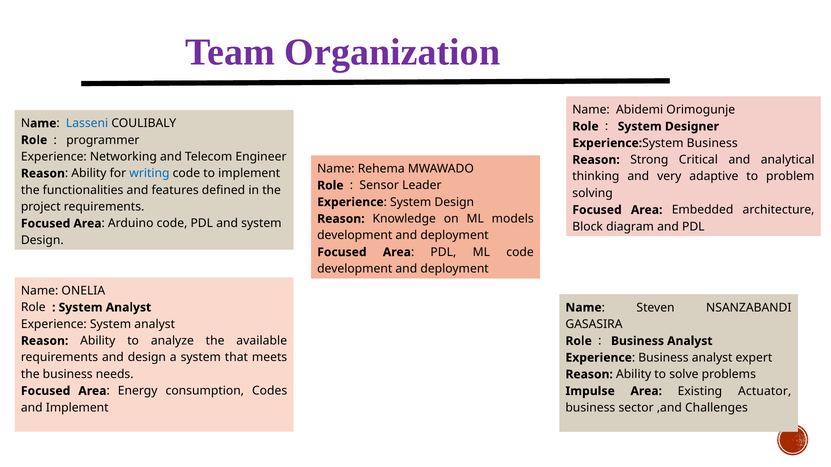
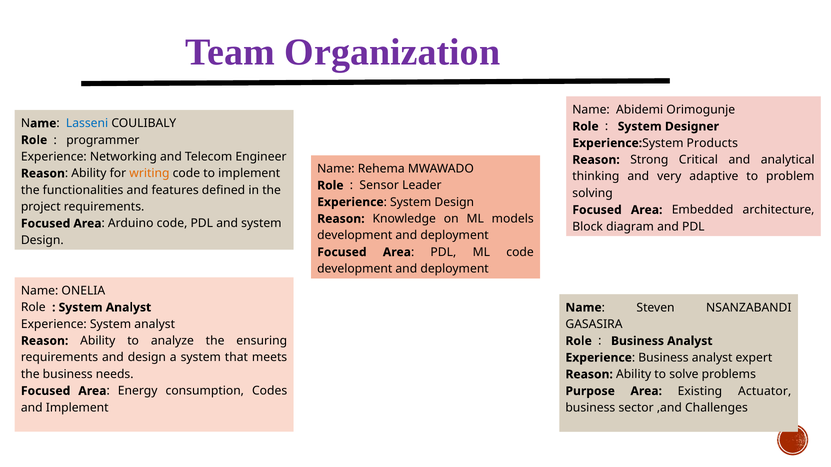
Experience:System Business: Business -> Products (712, 143)
writing colour: blue -> orange (149, 174)
available: available -> ensuring (262, 341)
Impulse: Impulse -> Purpose (590, 391)
